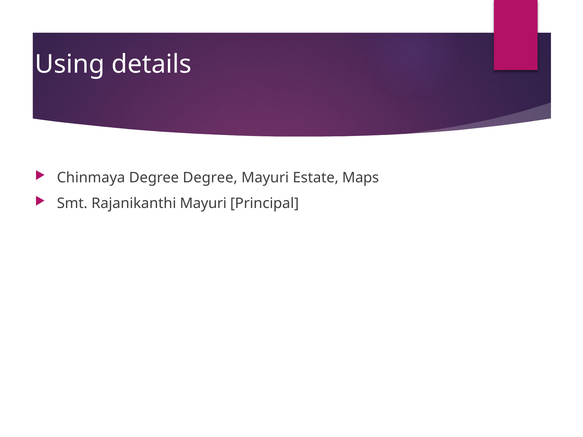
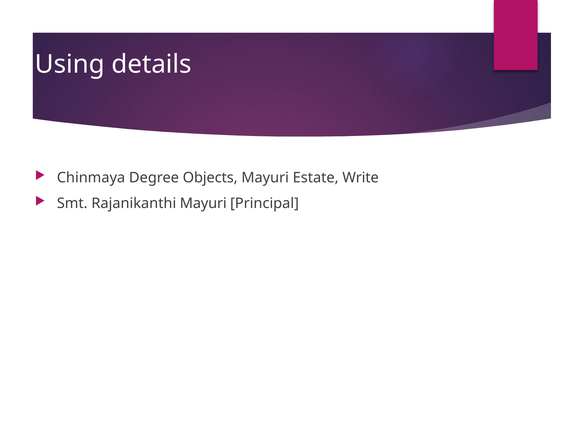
Degree Degree: Degree -> Objects (210, 178)
Maps: Maps -> Write (361, 178)
